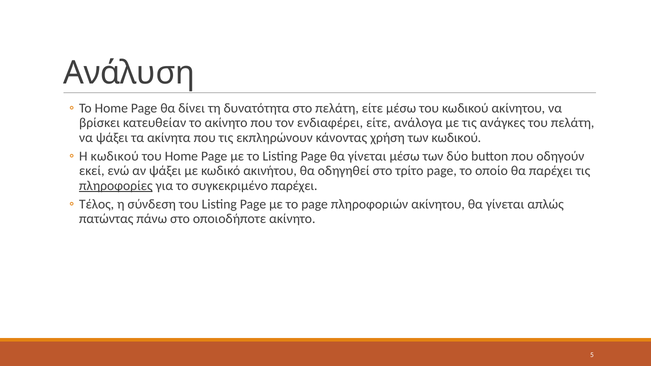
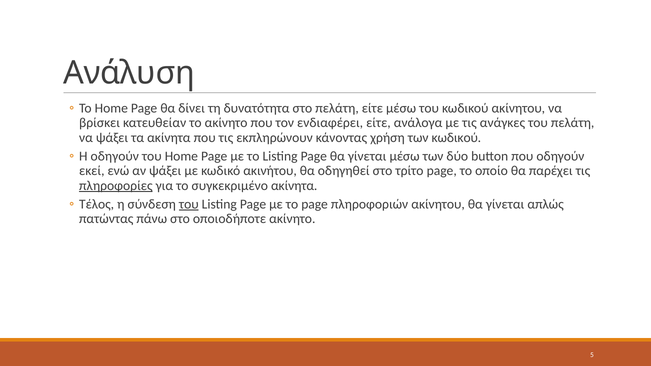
Η κωδικού: κωδικού -> οδηγούν (115, 156)
συγκεκριμένο παρέχει: παρέχει -> ακίνητα (294, 186)
του underline: none -> present (189, 204)
